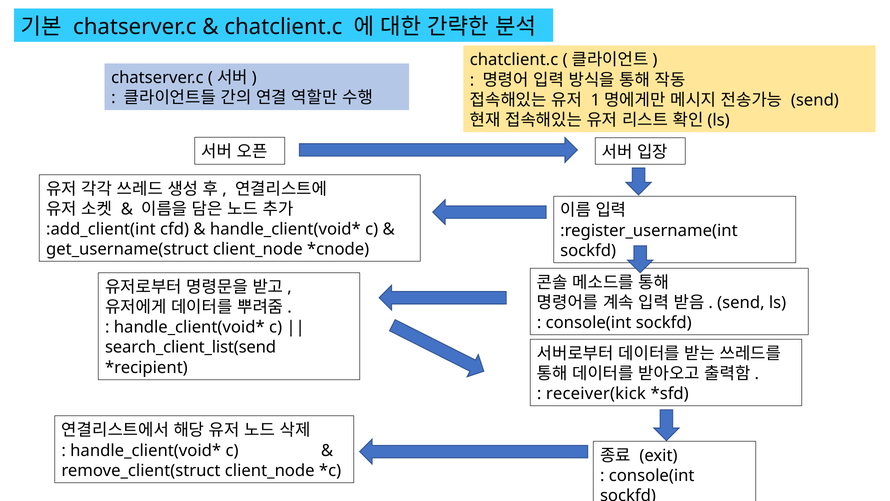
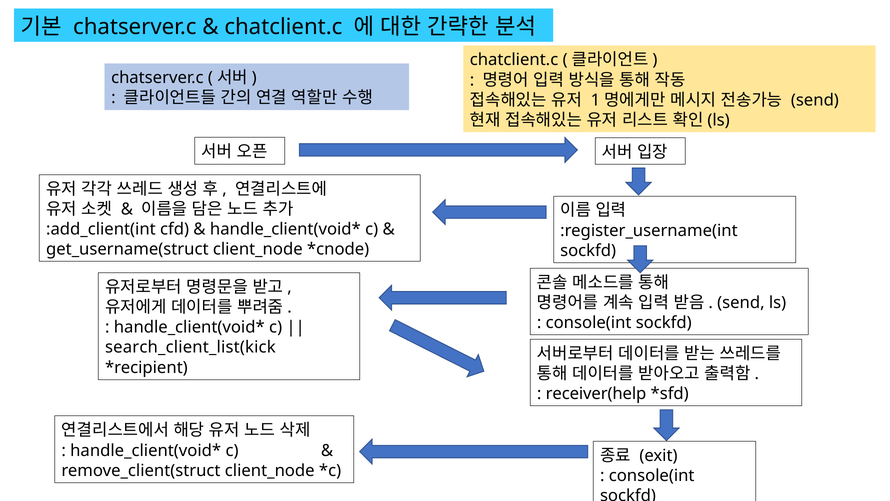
search_client_list(send: search_client_list(send -> search_client_list(kick (190, 347)
receiver(kick: receiver(kick -> receiver(help (596, 393)
